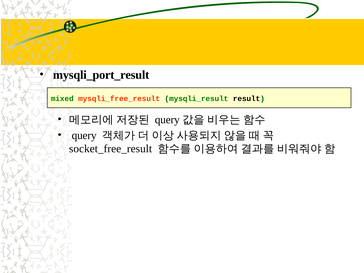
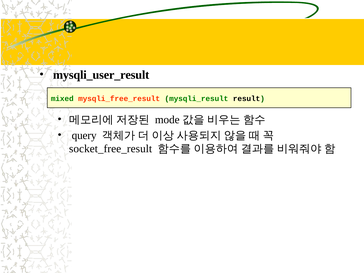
mysqli_port_result: mysqli_port_result -> mysqli_user_result (101, 75)
query: query -> mode (167, 120)
